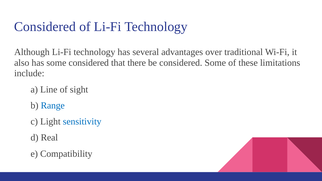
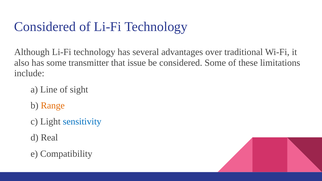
some considered: considered -> transmitter (89, 63)
there: there -> issue (137, 63)
Range colour: blue -> orange (53, 106)
